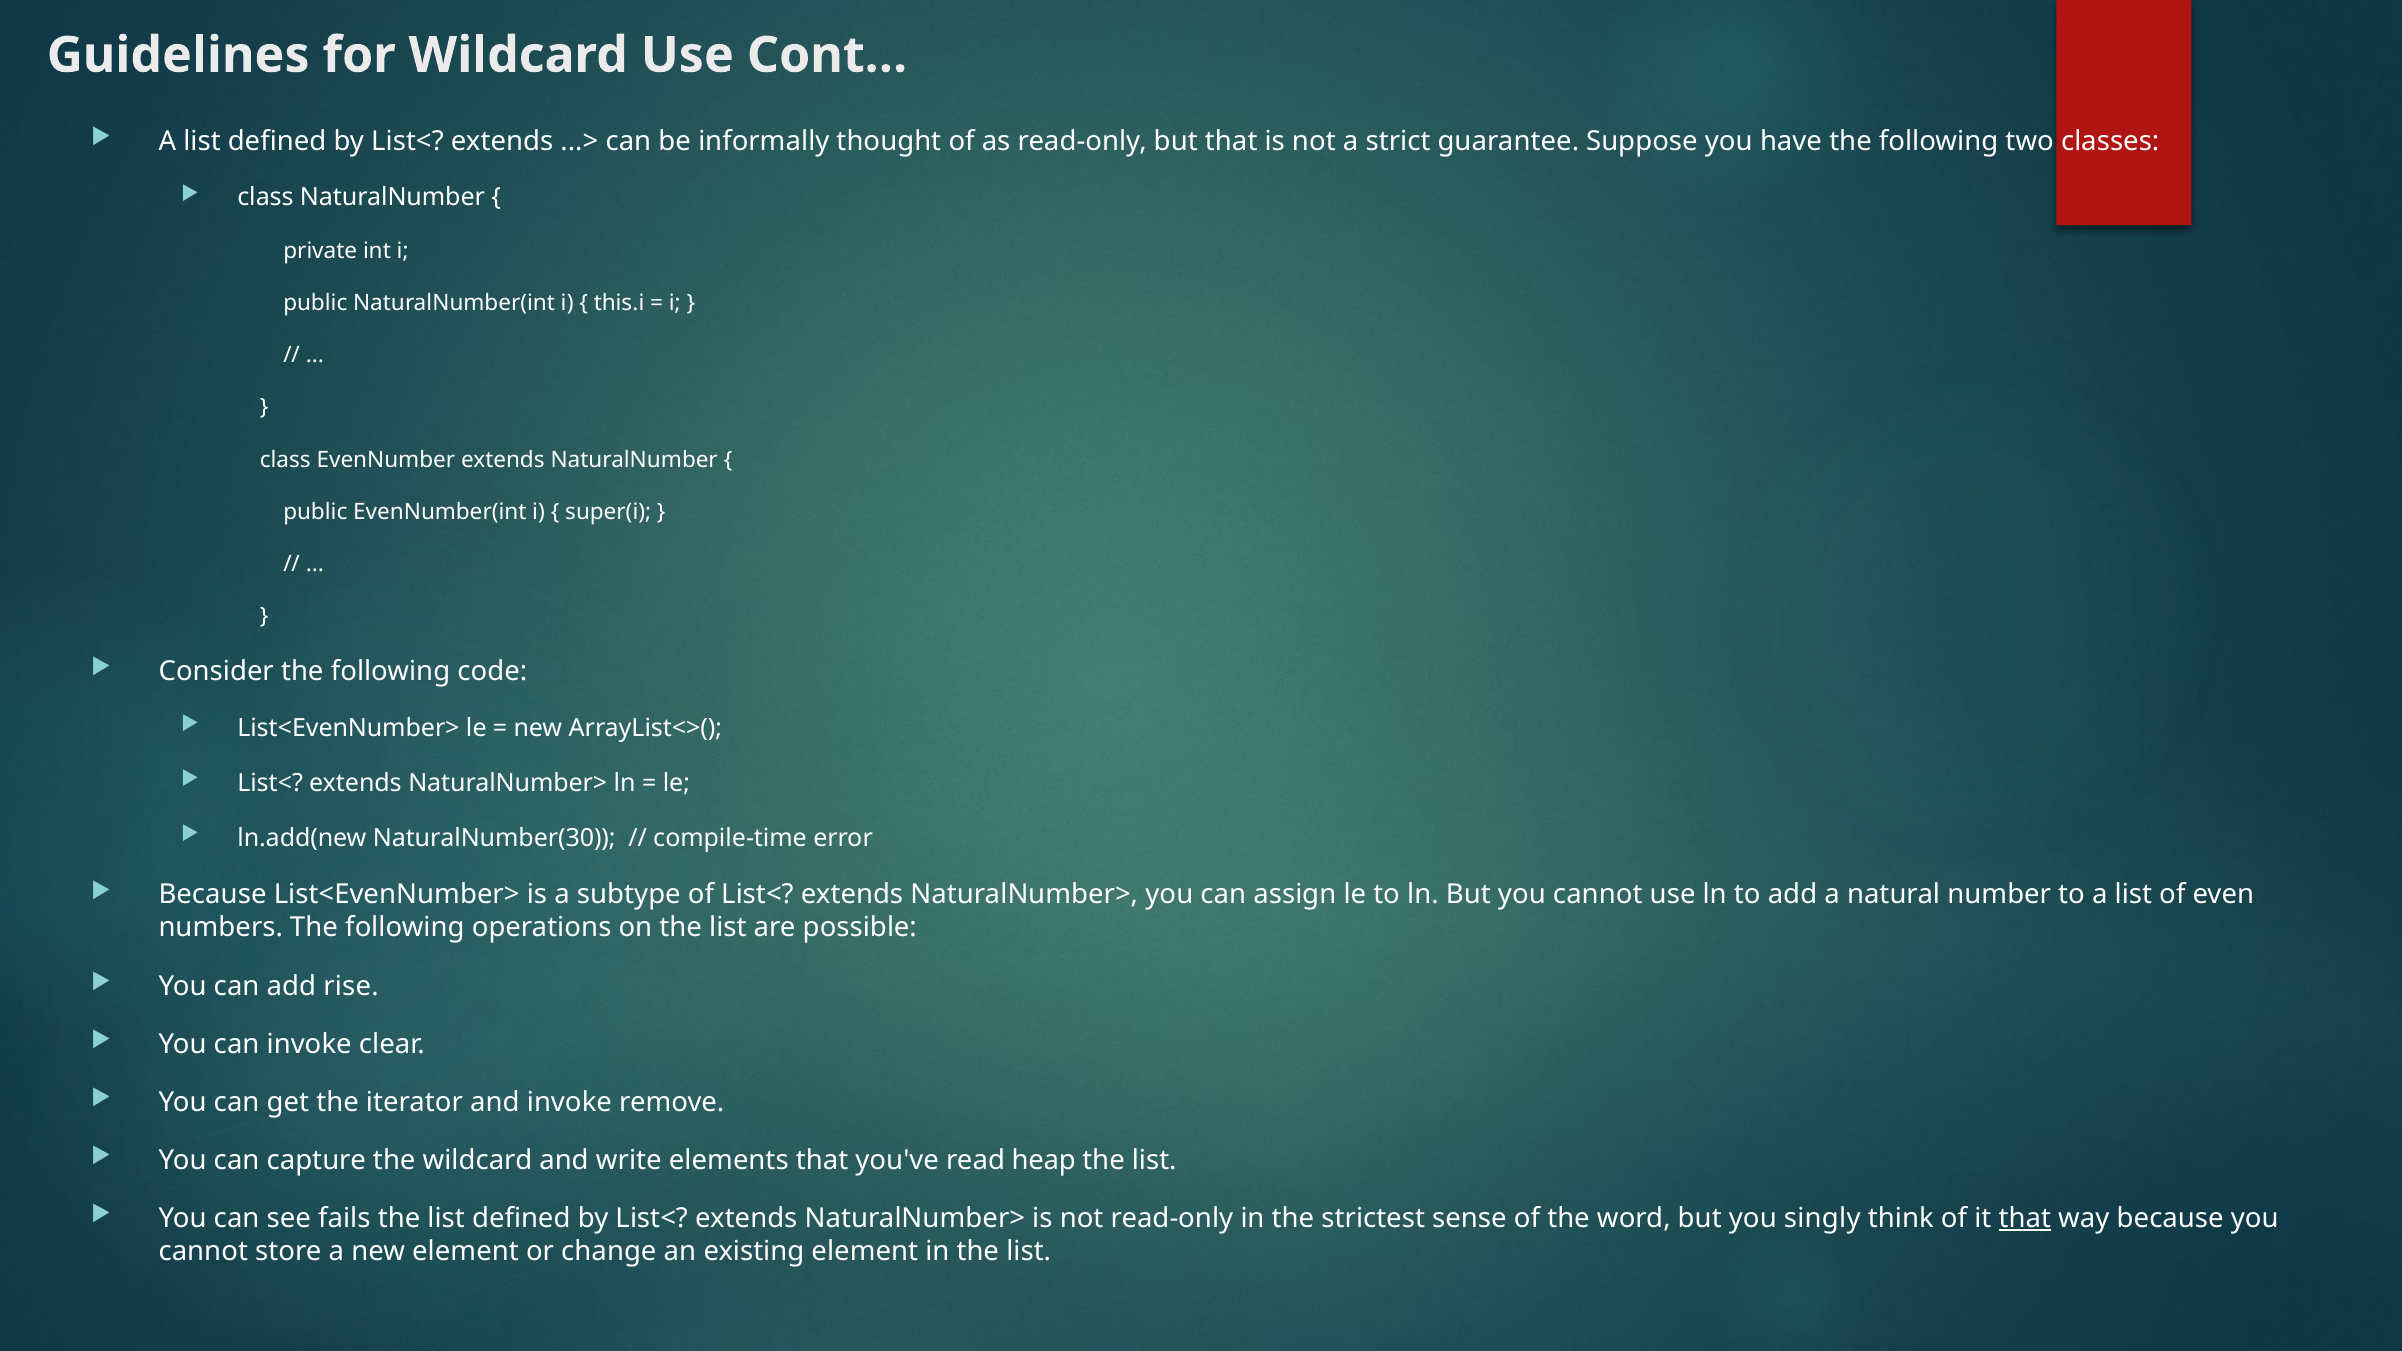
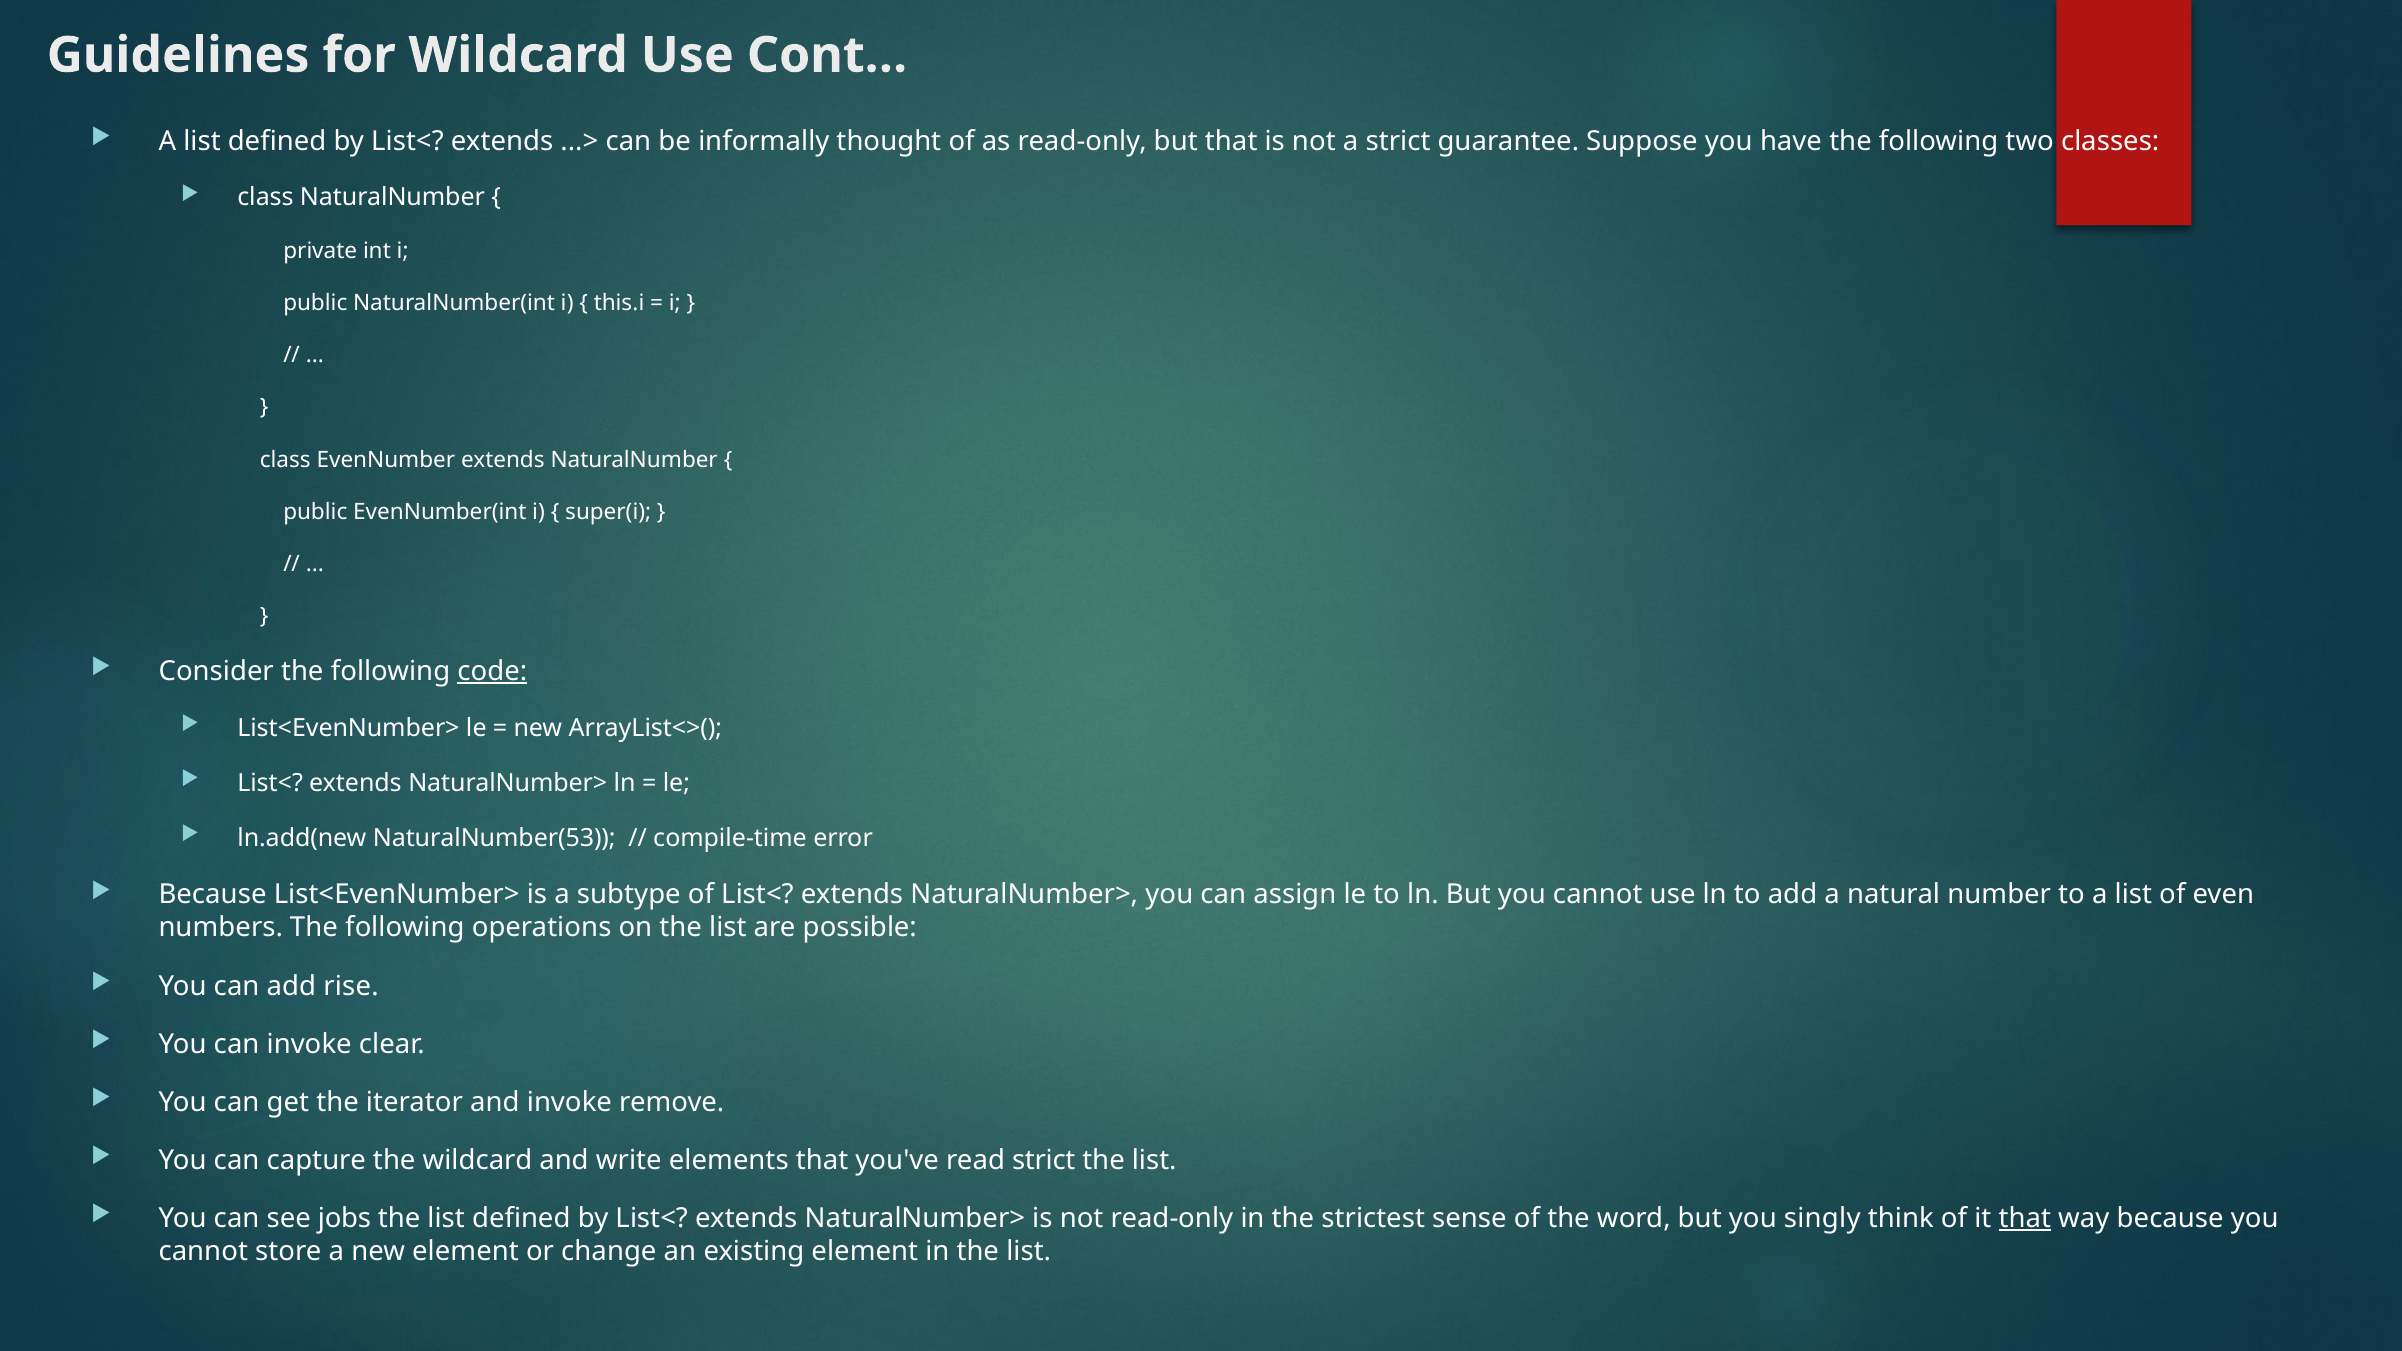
code underline: none -> present (492, 672)
NaturalNumber(30: NaturalNumber(30 -> NaturalNumber(53 (494, 838)
read heap: heap -> strict (1044, 1160)
fails: fails -> jobs (344, 1218)
